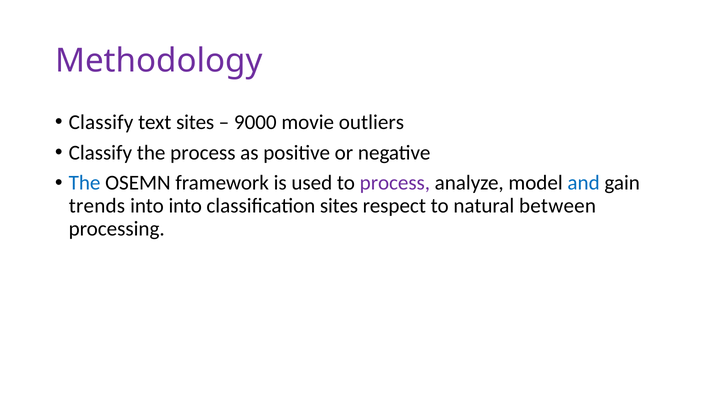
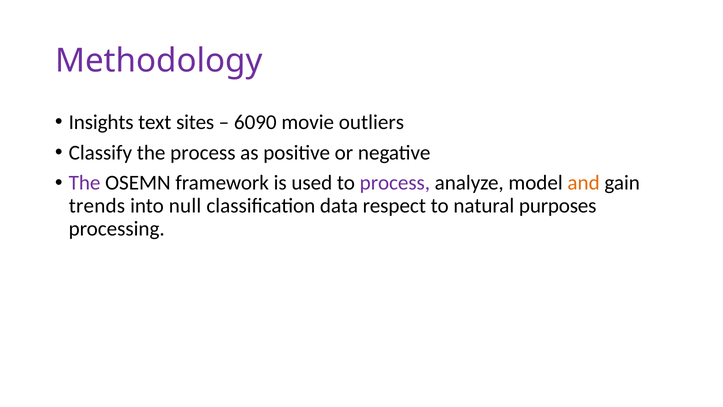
Classify: Classify -> Insights (101, 122)
9000: 9000 -> 6090 (255, 122)
The colour: blue -> purple (85, 183)
and colour: blue -> orange (584, 183)
into into: into -> null (185, 206)
classification sites: sites -> data (339, 206)
between: between -> purposes (558, 206)
